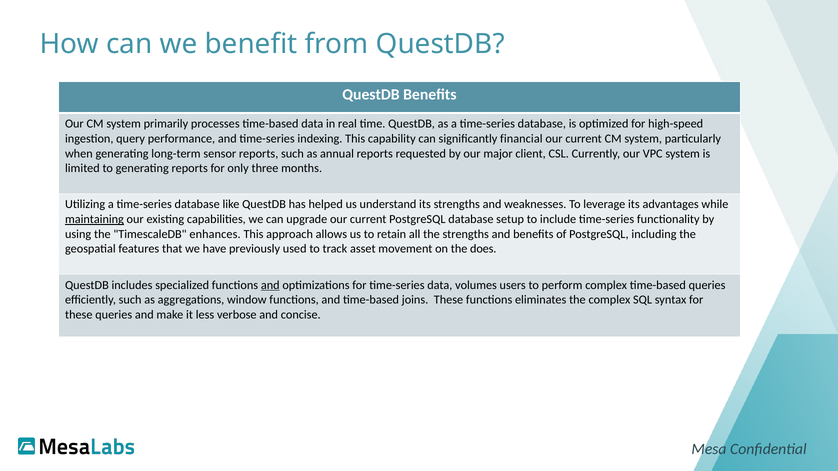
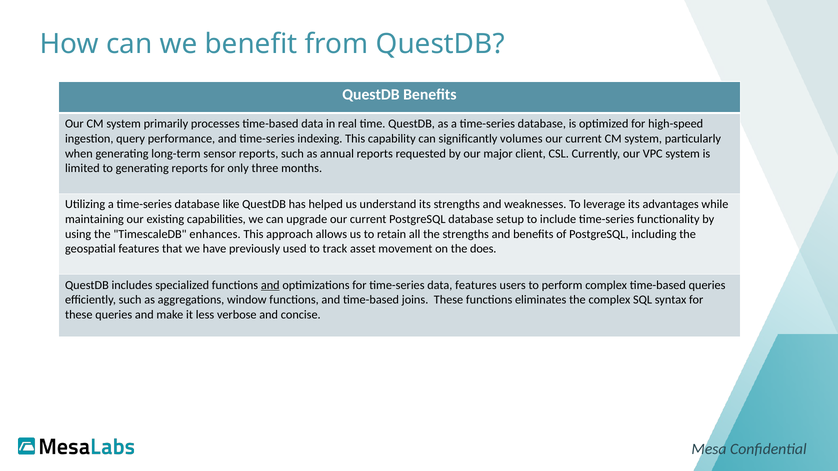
financial: financial -> volumes (521, 139)
maintaining underline: present -> none (94, 219)
data volumes: volumes -> features (476, 285)
